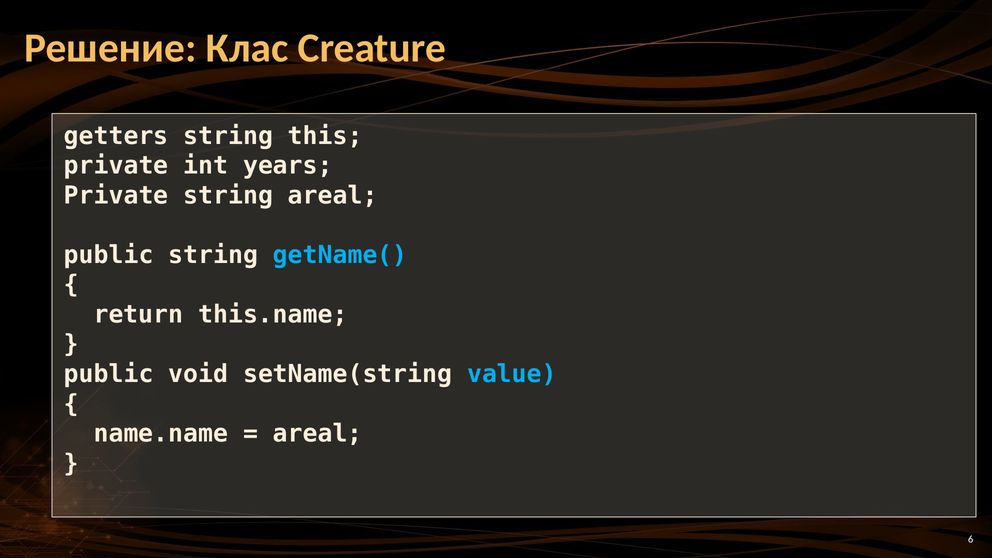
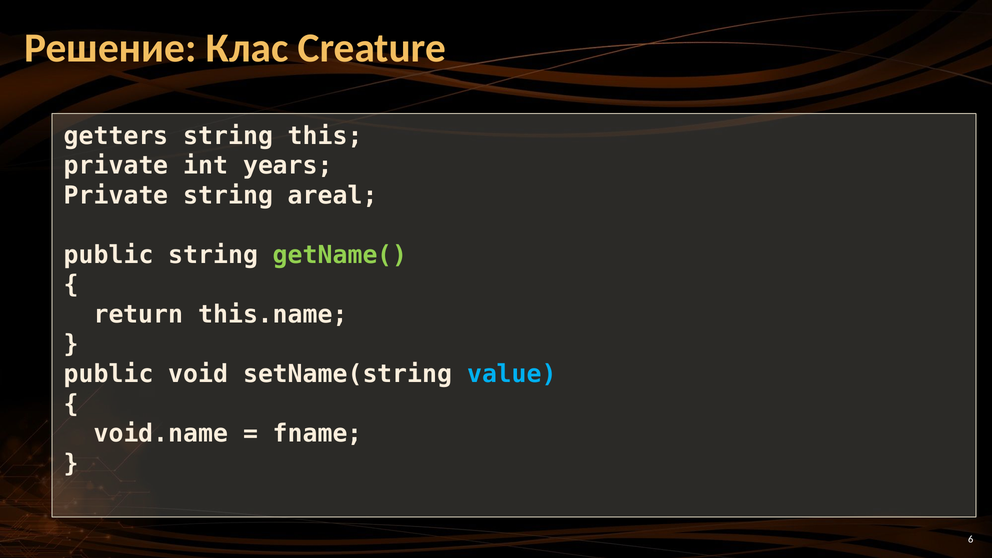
getName( colour: light blue -> light green (340, 255)
name.name: name.name -> void.name (161, 434)
areal: areal -> fname (318, 434)
